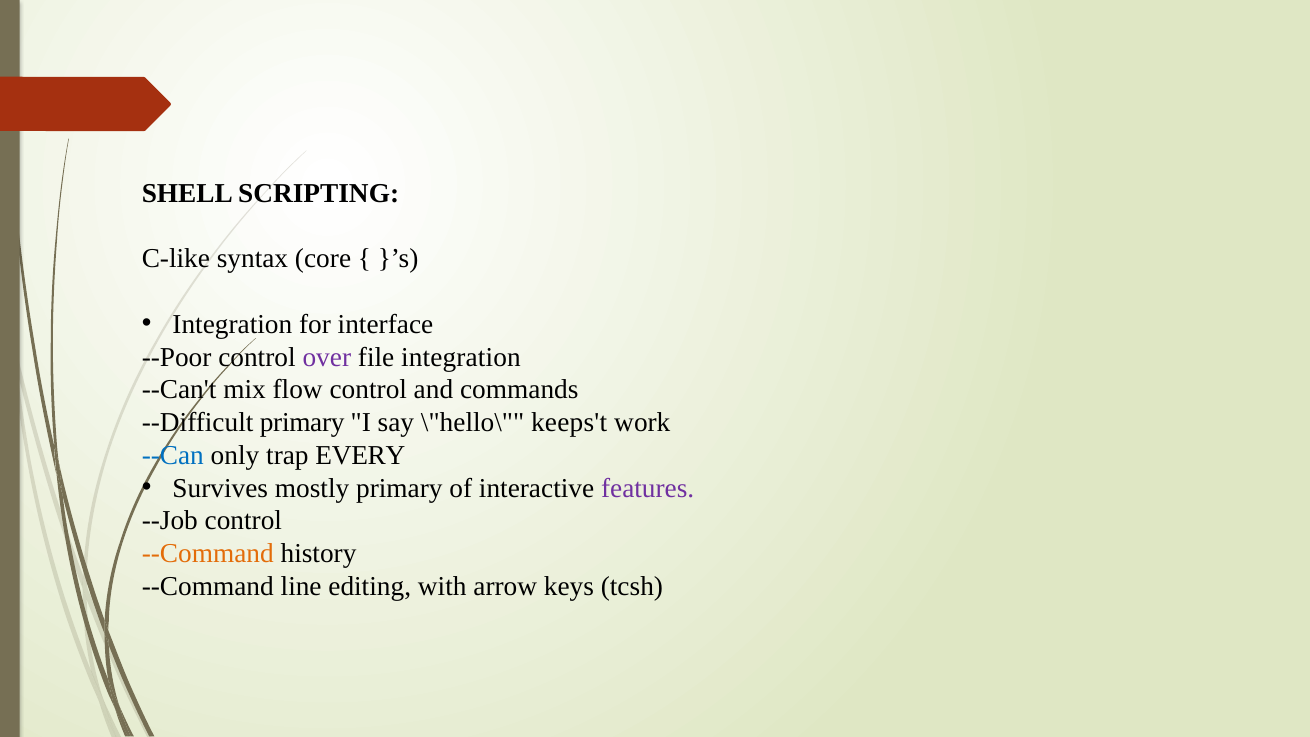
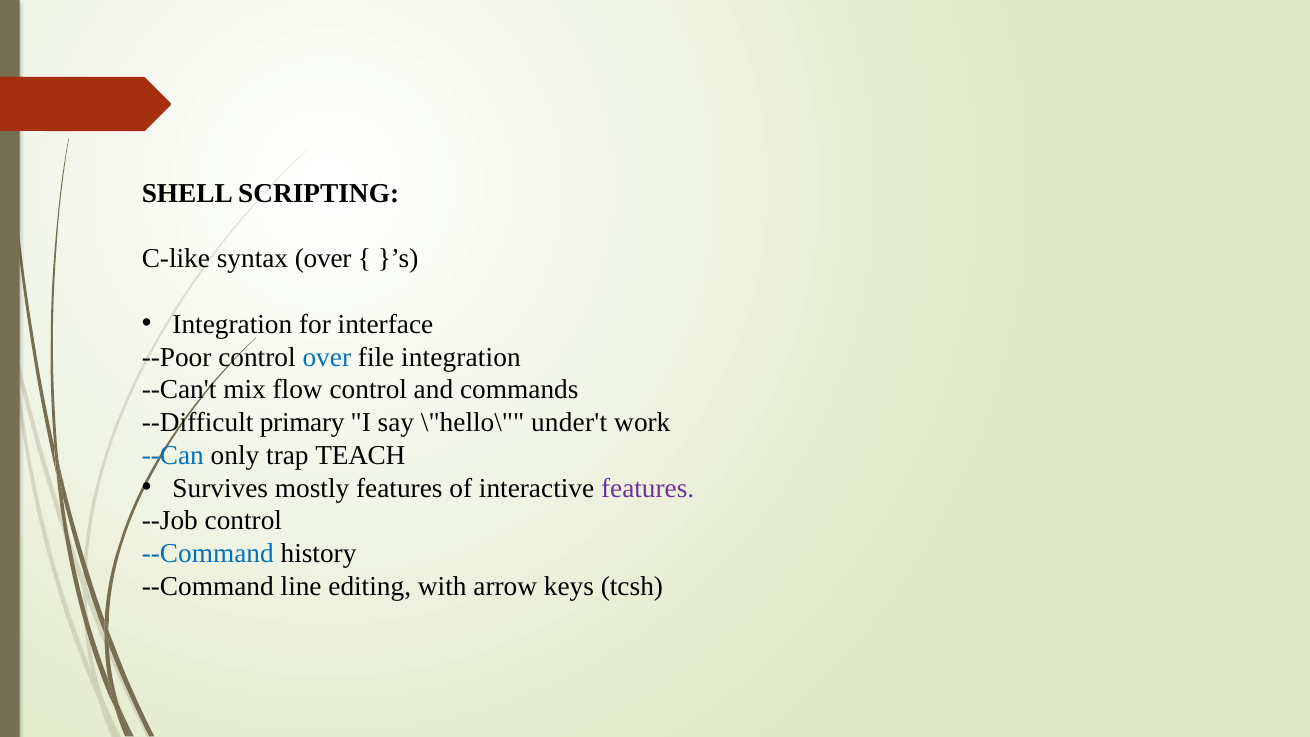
syntax core: core -> over (323, 259)
over colour: purple -> blue (327, 357)
keeps't: keeps't -> under't (569, 422)
EVERY: EVERY -> TEACH (360, 455)
mostly primary: primary -> features (399, 488)
--Command colour: orange -> blue (208, 554)
